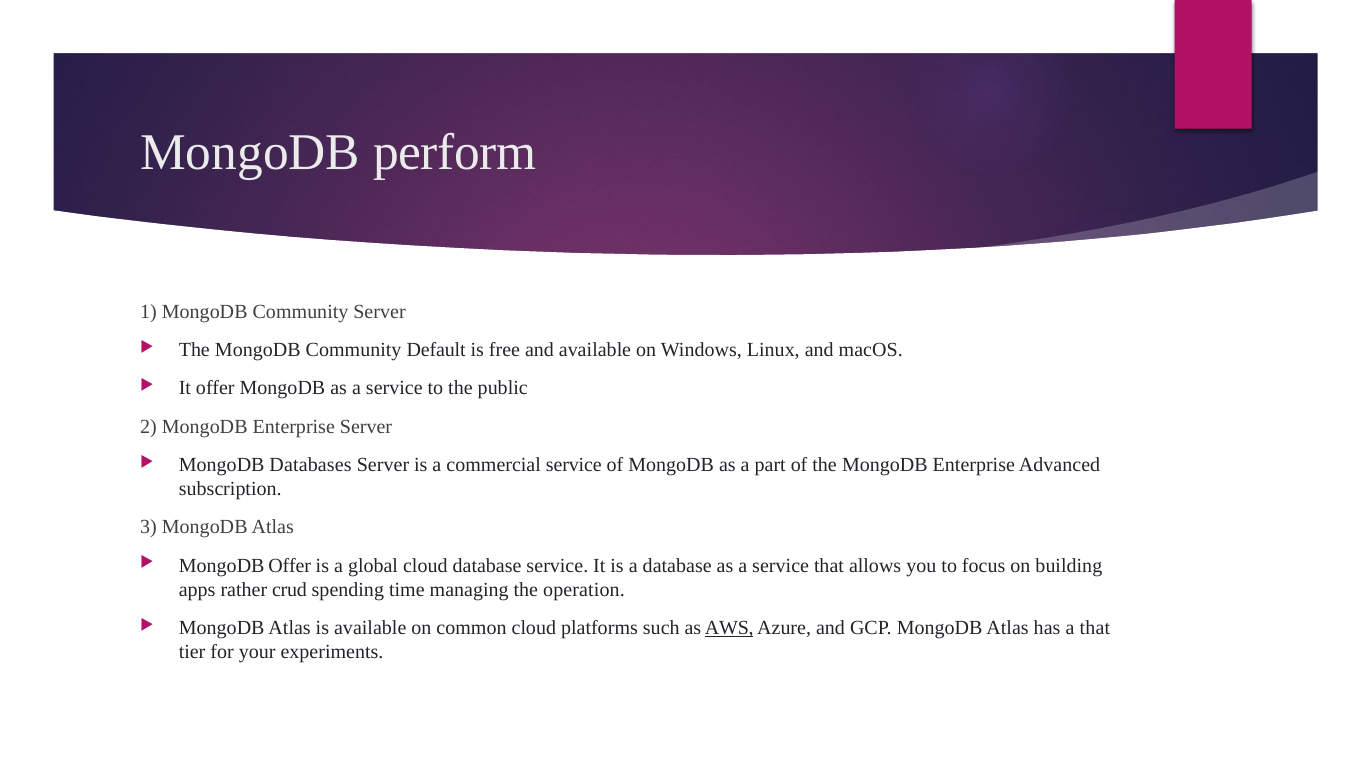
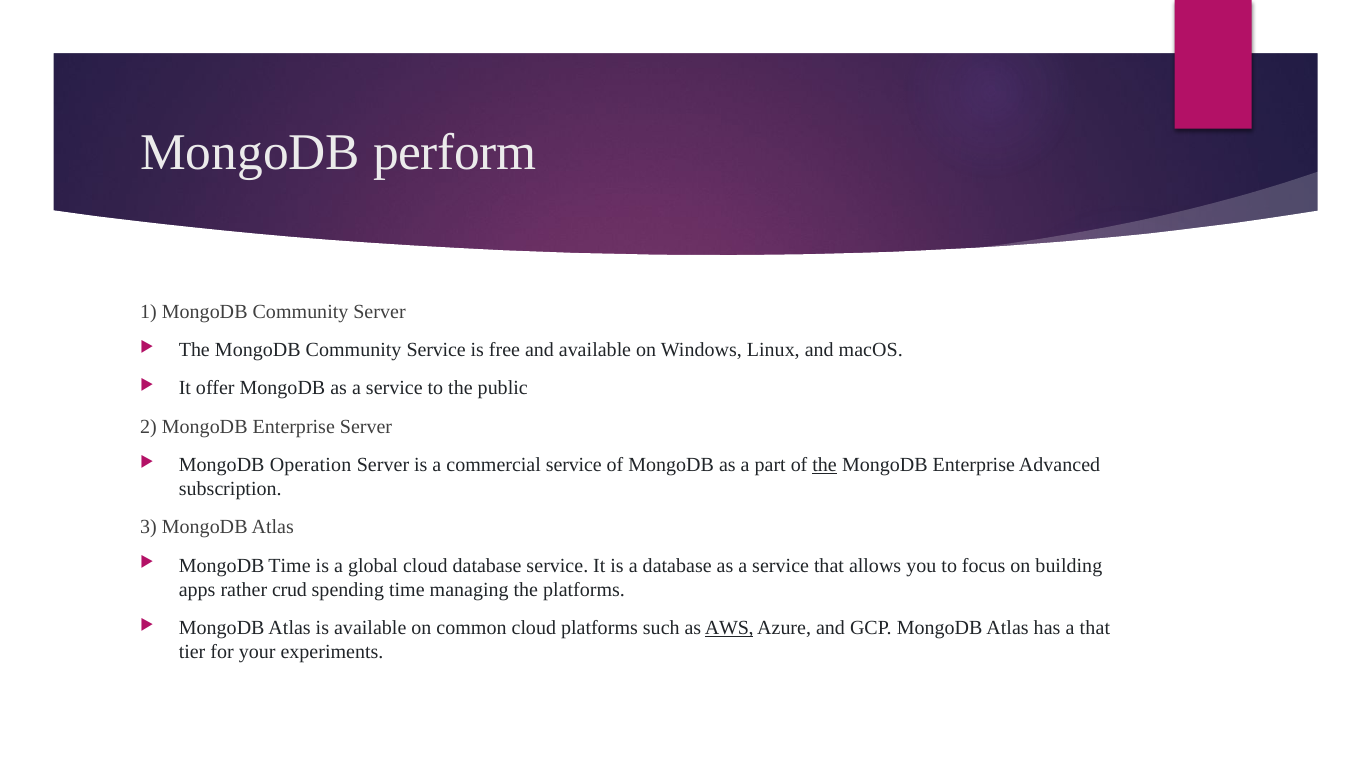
Community Default: Default -> Service (436, 350)
Databases: Databases -> Operation (311, 465)
the underline: none -> present (825, 465)
MongoDB Offer: Offer -> Time (290, 565)
the operation: operation -> platforms (584, 590)
